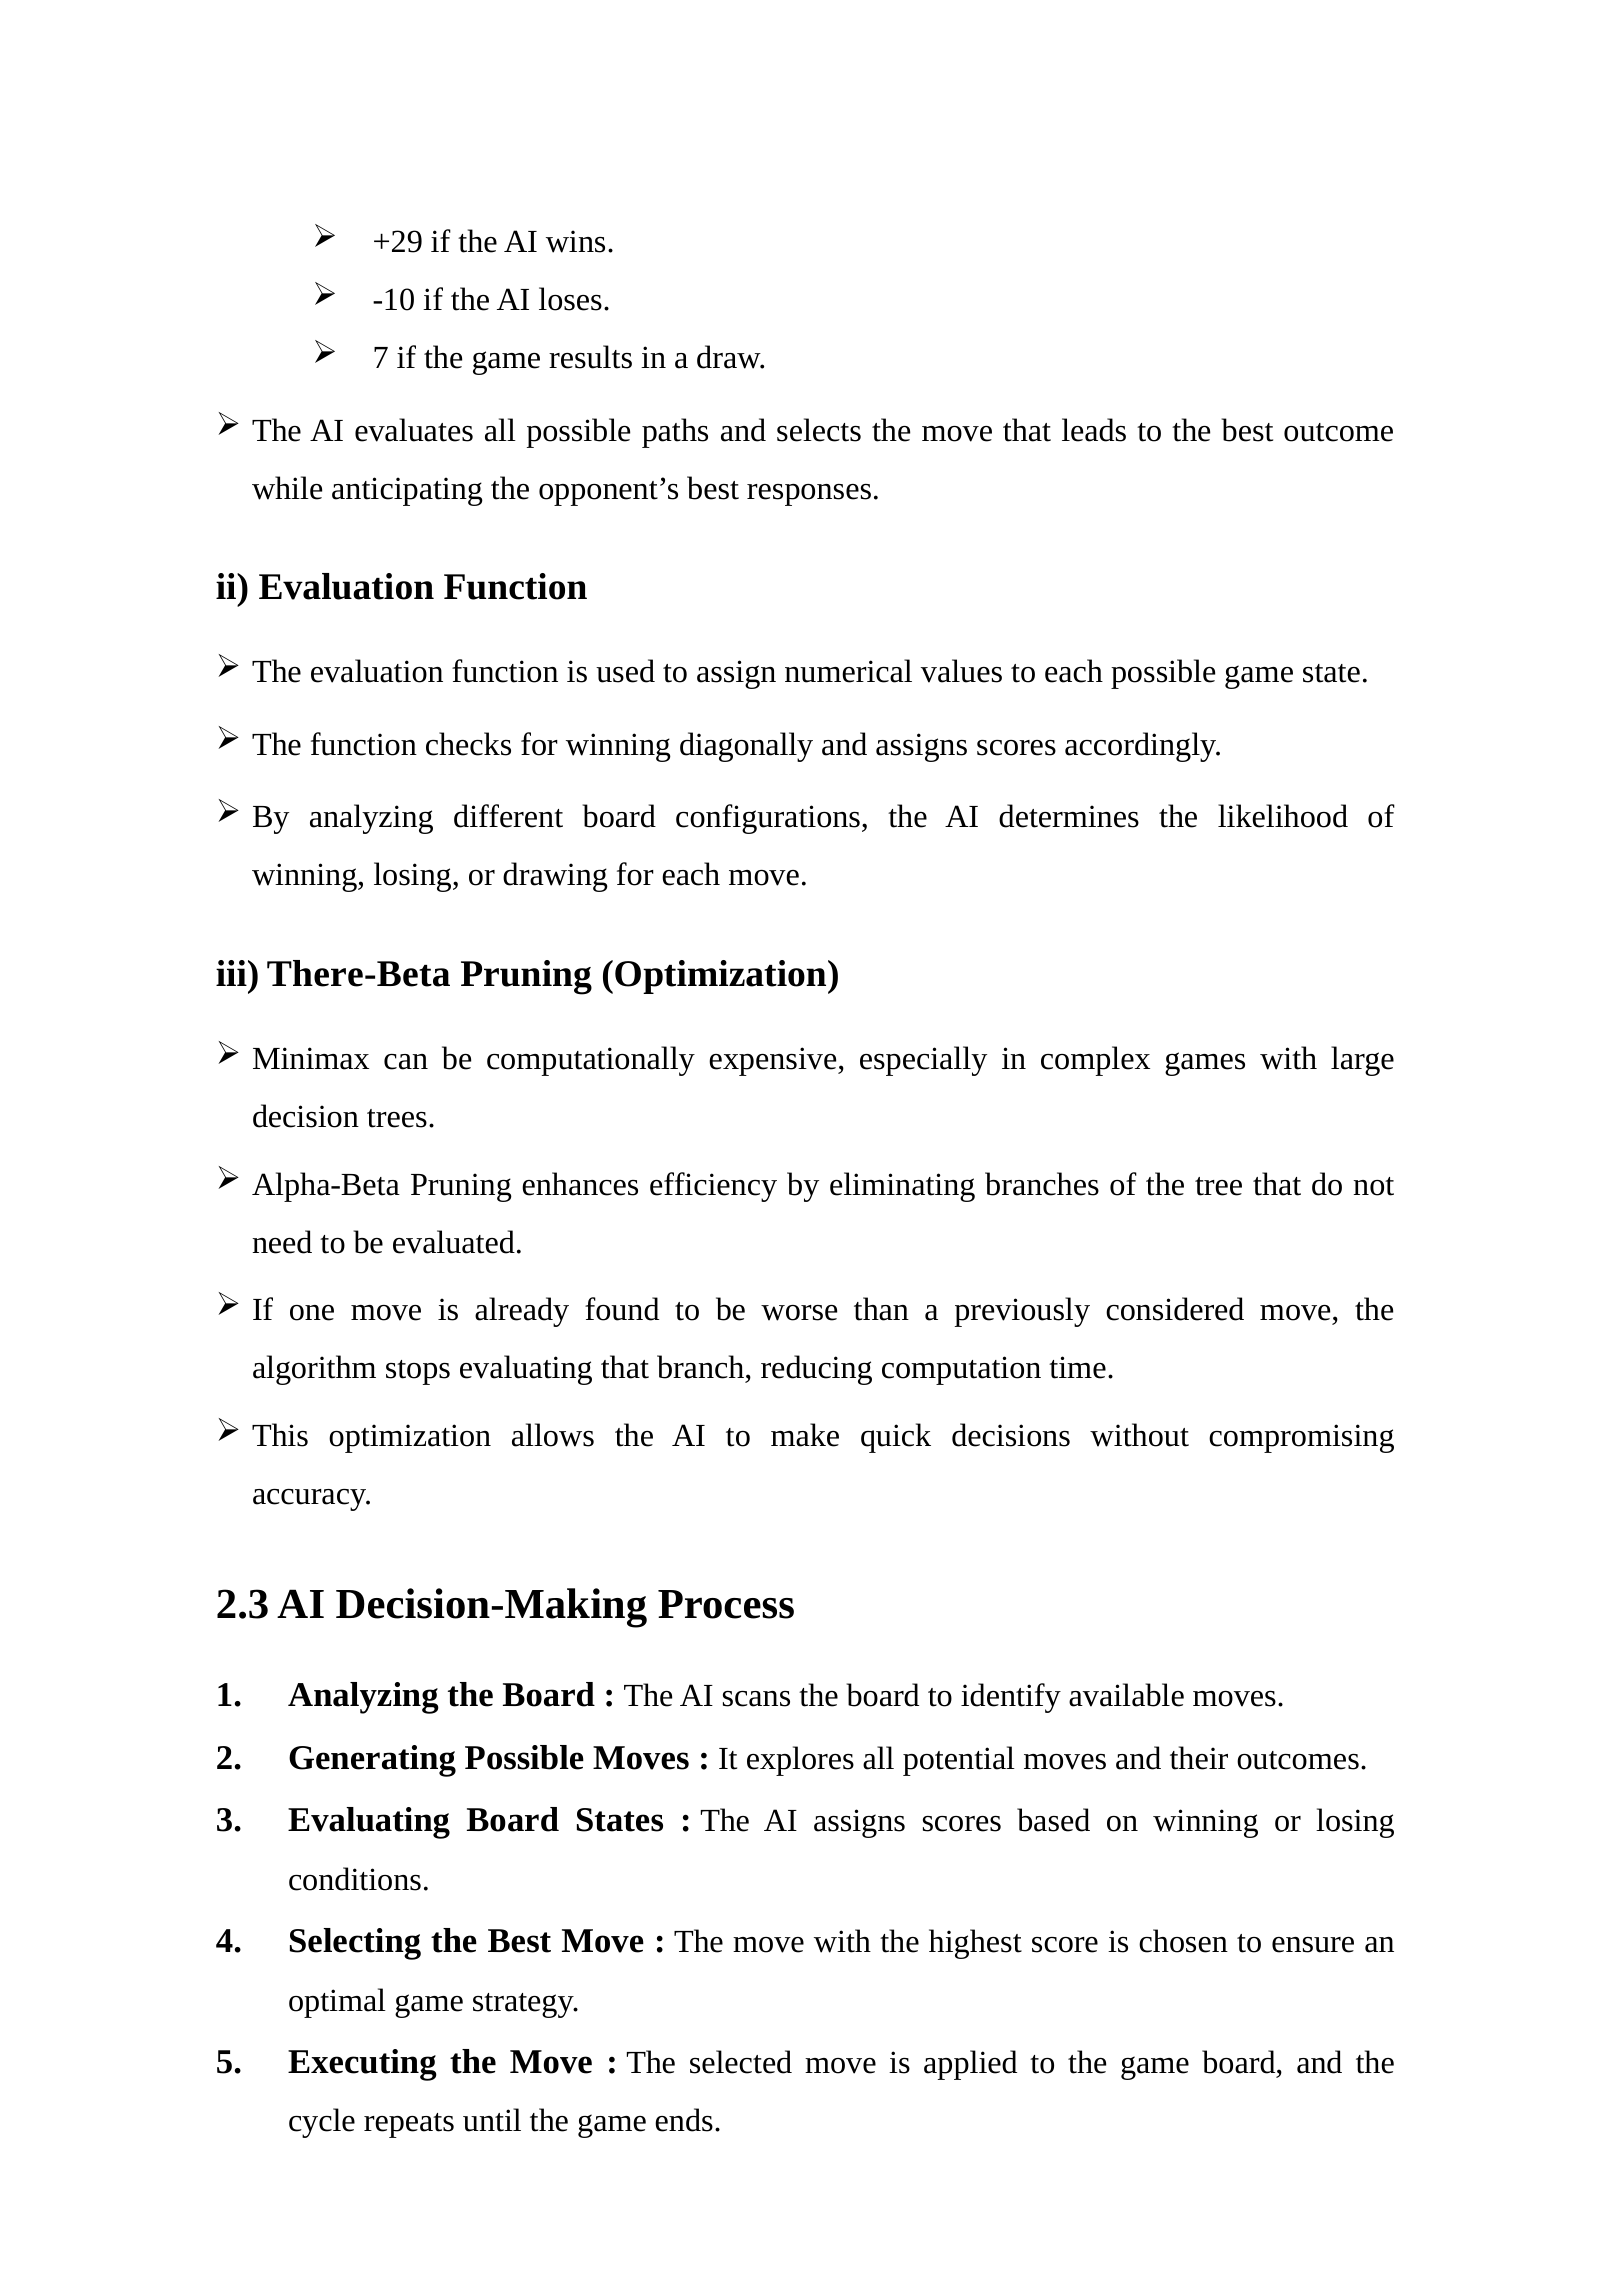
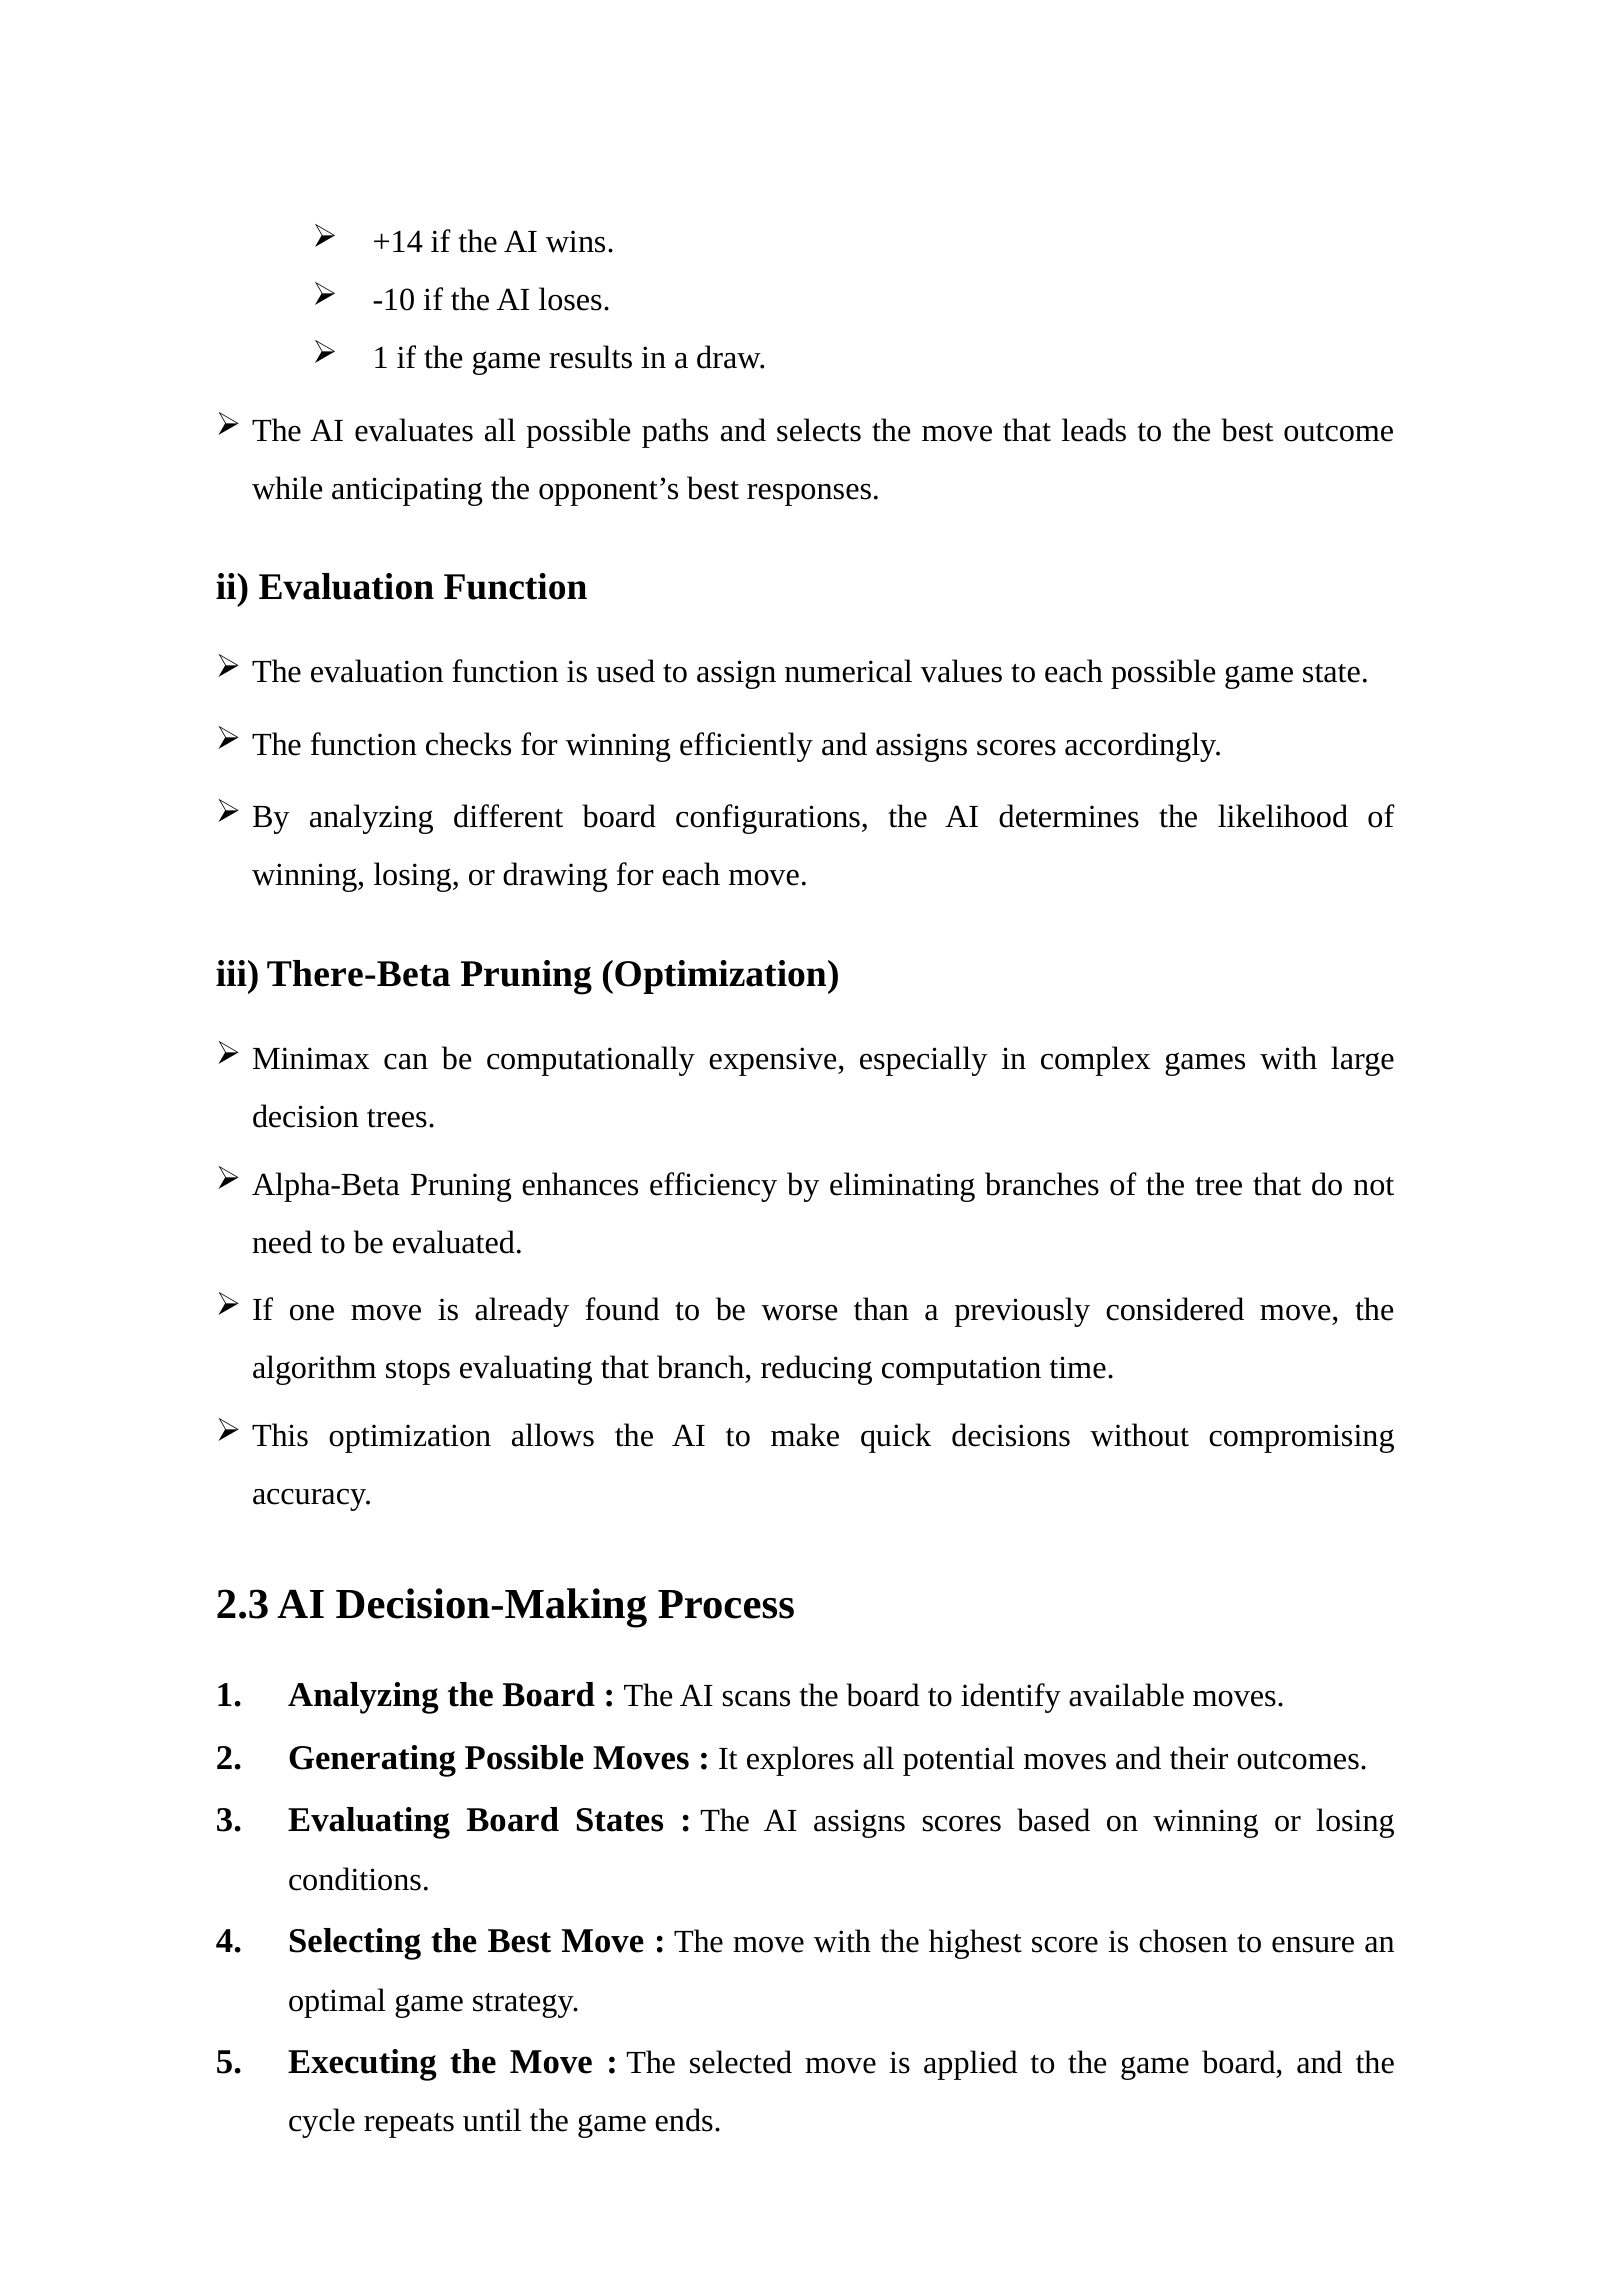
+29: +29 -> +14 (398, 242)
7: 7 -> 1 (381, 358)
diagonally: diagonally -> efficiently (746, 744)
